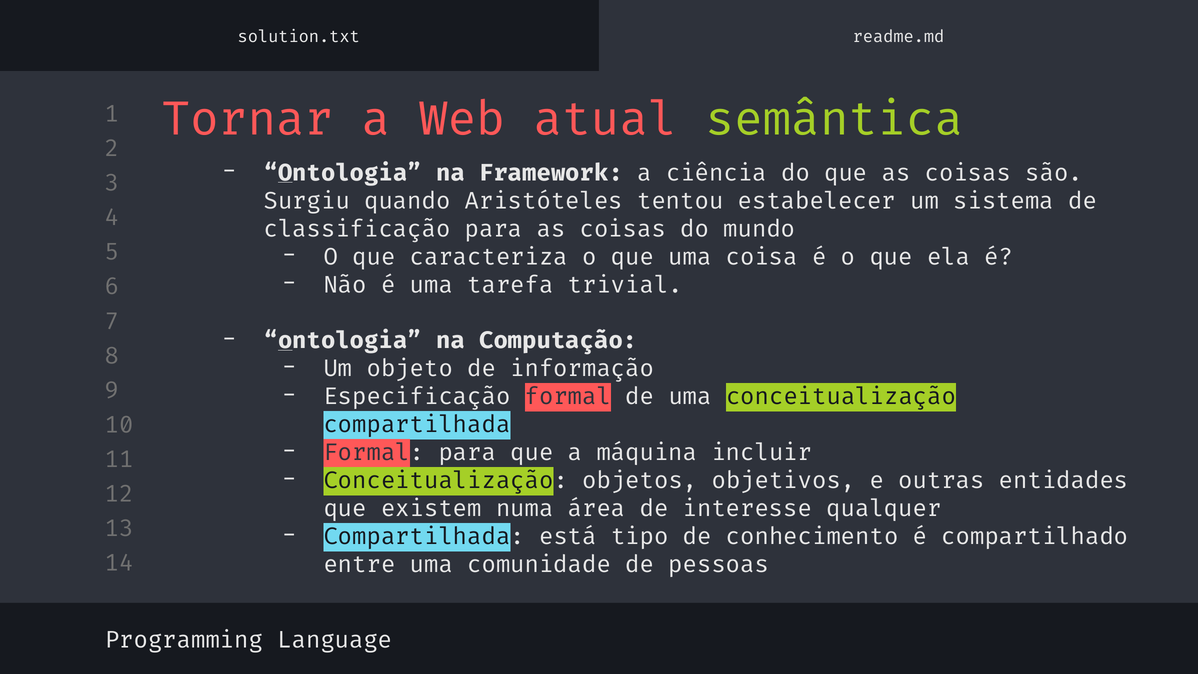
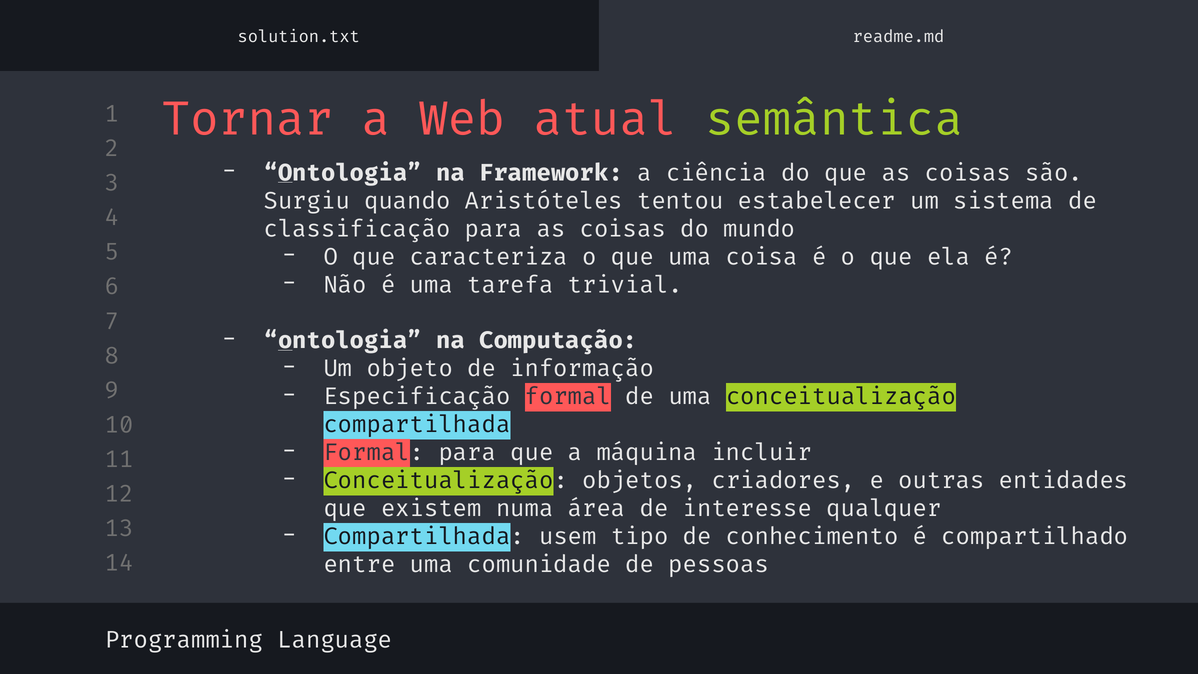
objetivos: objetivos -> criadores (783, 481)
está: está -> usem (568, 537)
